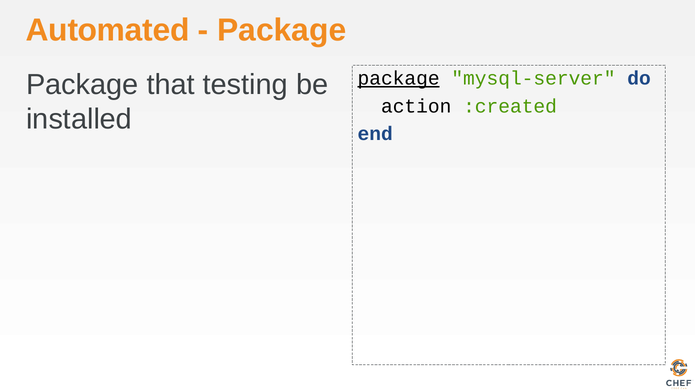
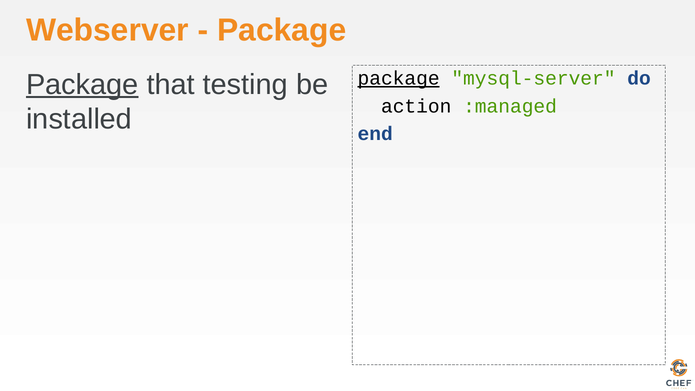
Automated: Automated -> Webserver (107, 30)
Package underline: none -> present (82, 85)
:created: :created -> :managed (510, 106)
